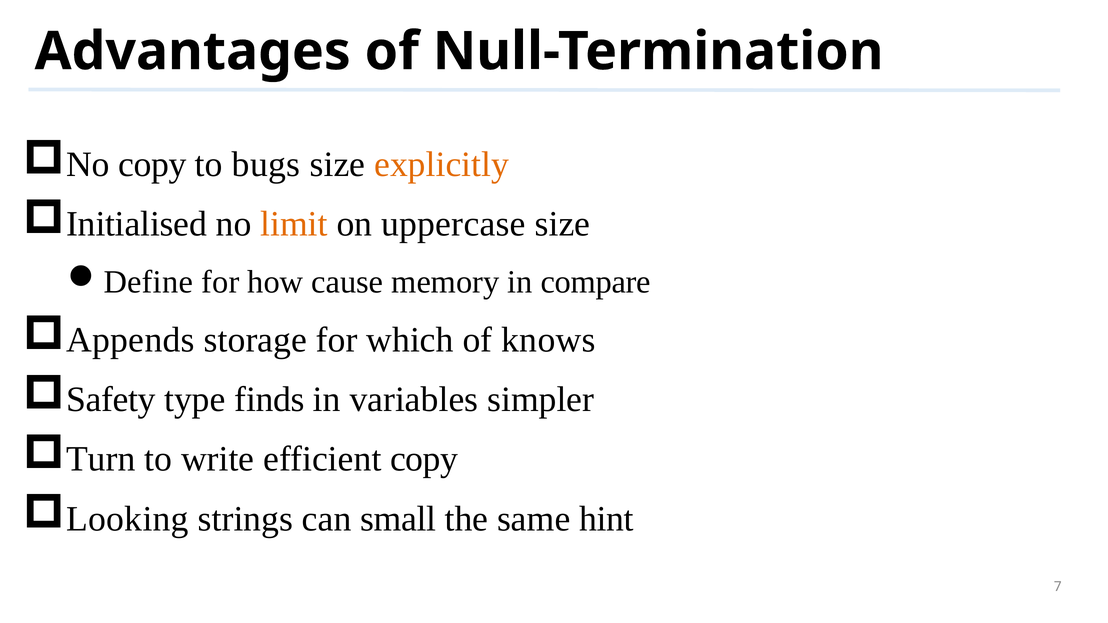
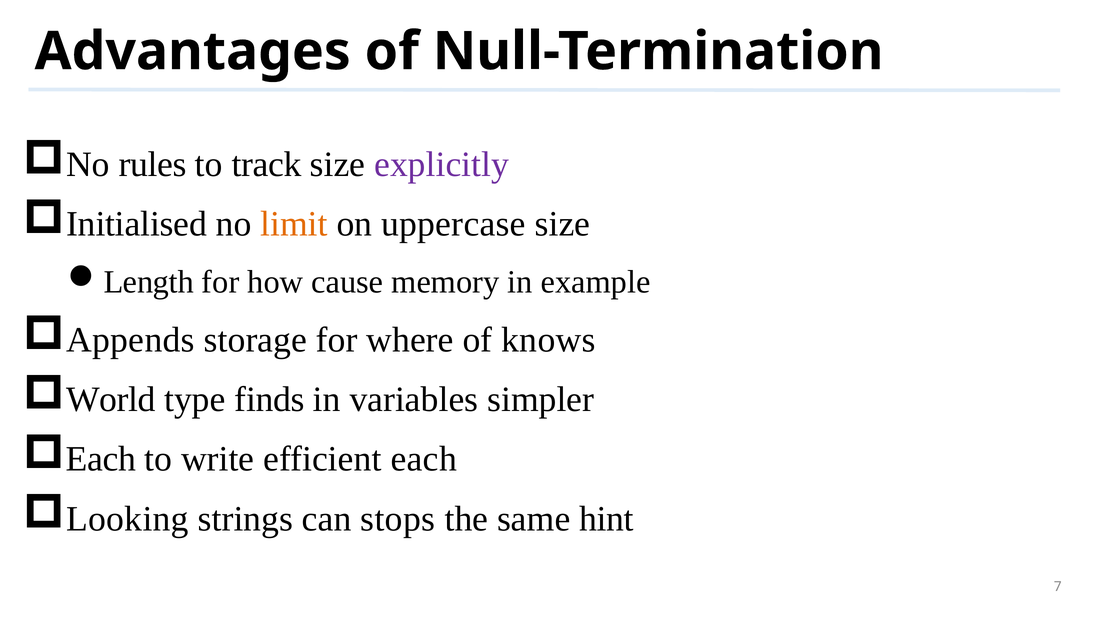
No copy: copy -> rules (153, 165)
bugs: bugs -> track (266, 165)
explicitly colour: orange -> purple (442, 165)
Define: Define -> Length (149, 282)
compare: compare -> example (596, 282)
which: which -> where (410, 340)
Safety: Safety -> World (111, 400)
Turn: Turn -> Each (101, 459)
efficient copy: copy -> each (424, 459)
small: small -> stops (398, 519)
